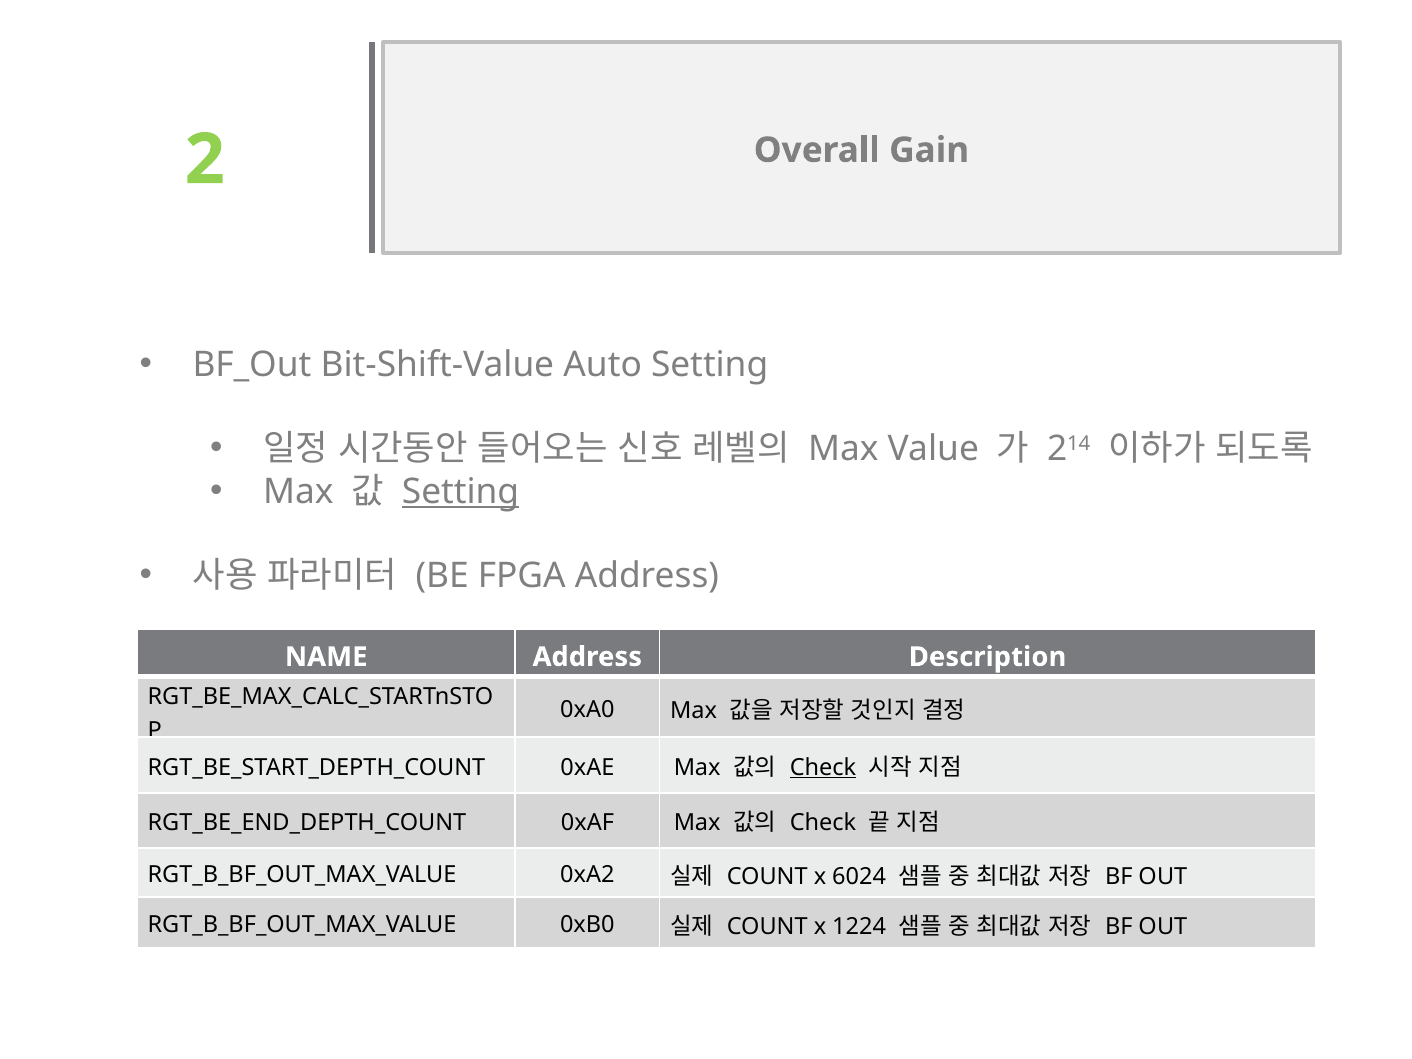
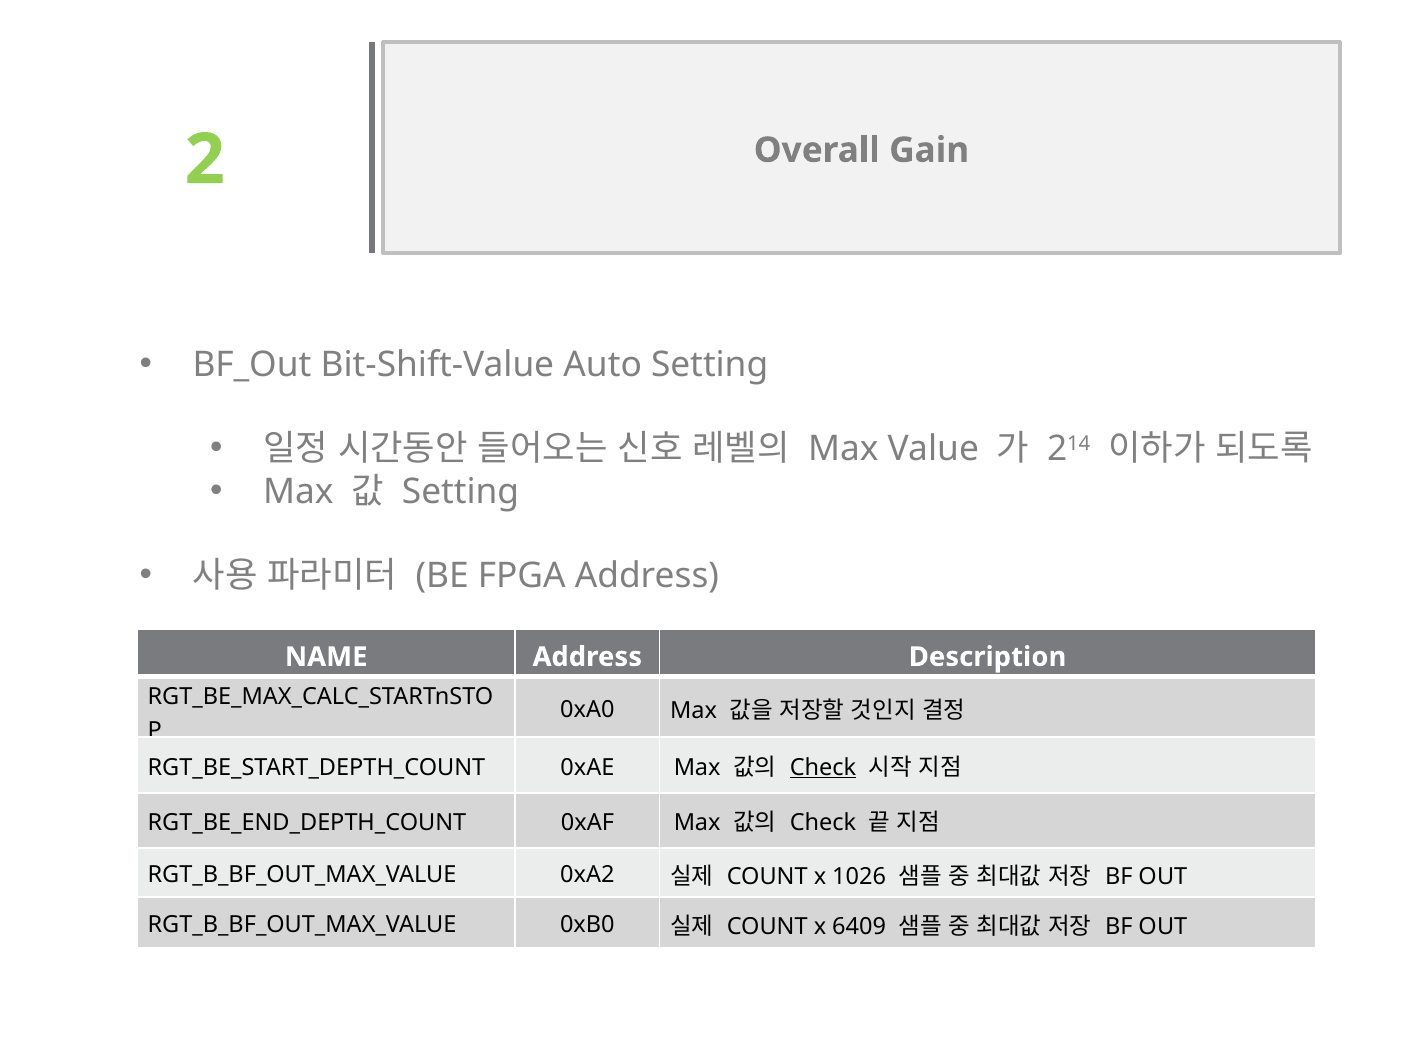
Setting underline: present -> none (461, 492)
6024: 6024 -> 1026 (859, 876)
1224: 1224 -> 6409 (859, 926)
